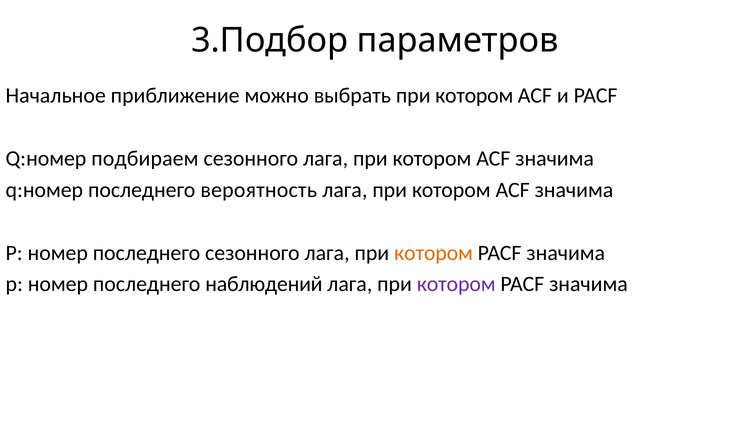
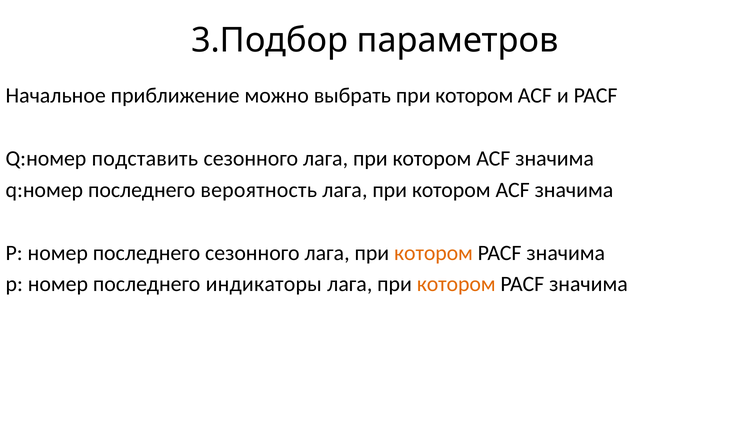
подбираем: подбираем -> подставить (145, 158)
наблюдений: наблюдений -> индикаторы (264, 284)
котором colour: purple -> orange (456, 284)
